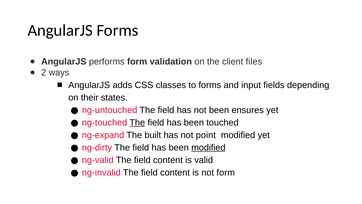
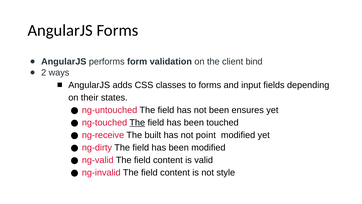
files: files -> bind (254, 62)
ng-expand: ng-expand -> ng-receive (103, 135)
modified underline: present -> none (208, 147)
not form: form -> style (226, 172)
